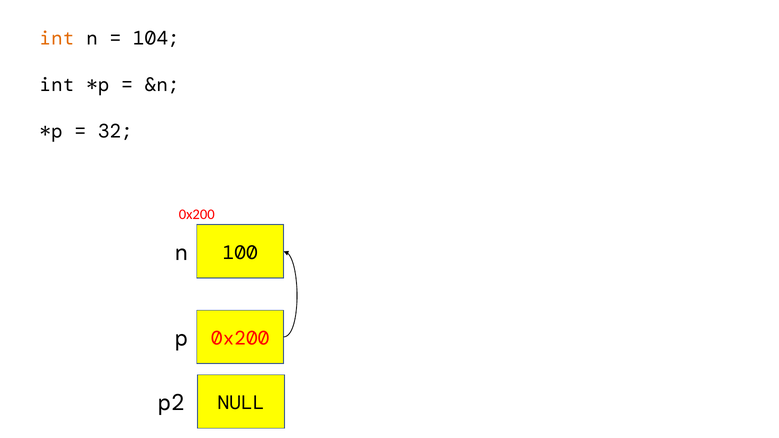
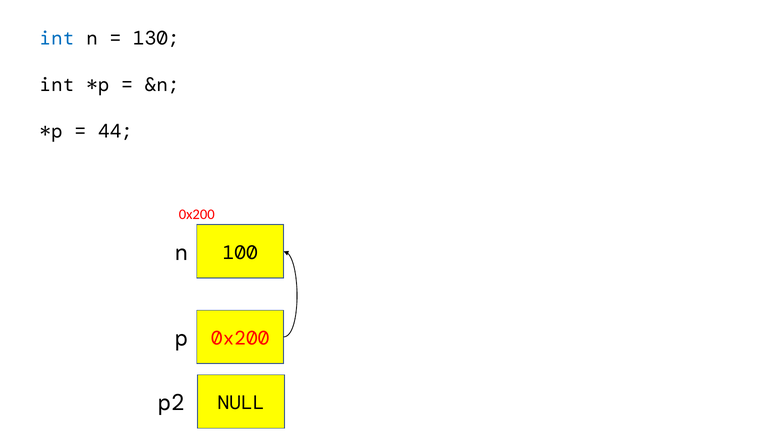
int colour: orange -> blue (57, 38)
104: 104 -> 130 (156, 38)
32: 32 -> 44 (115, 132)
